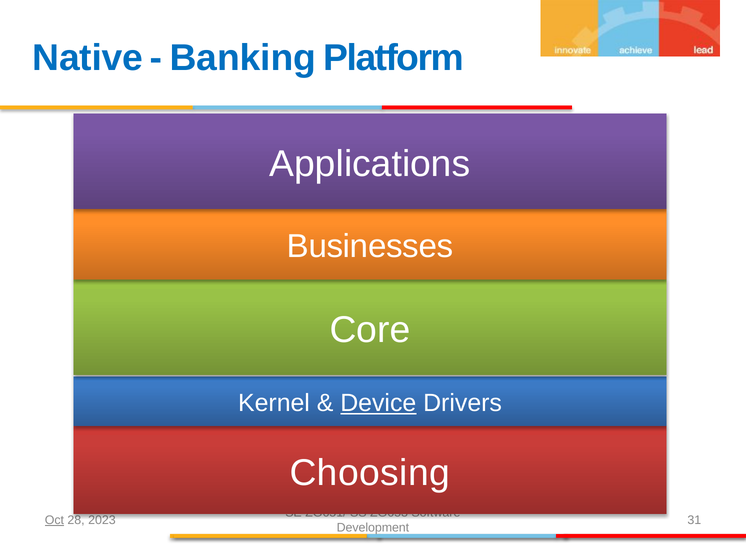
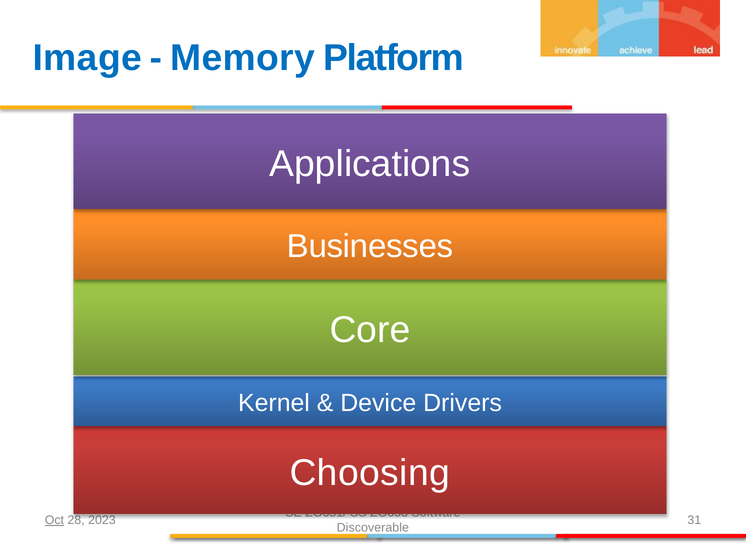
Native: Native -> Image (87, 58)
Banking: Banking -> Memory (243, 58)
Device underline: present -> none (378, 403)
Development: Development -> Discoverable (373, 528)
